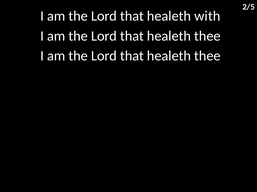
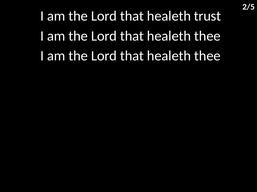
with: with -> trust (207, 16)
